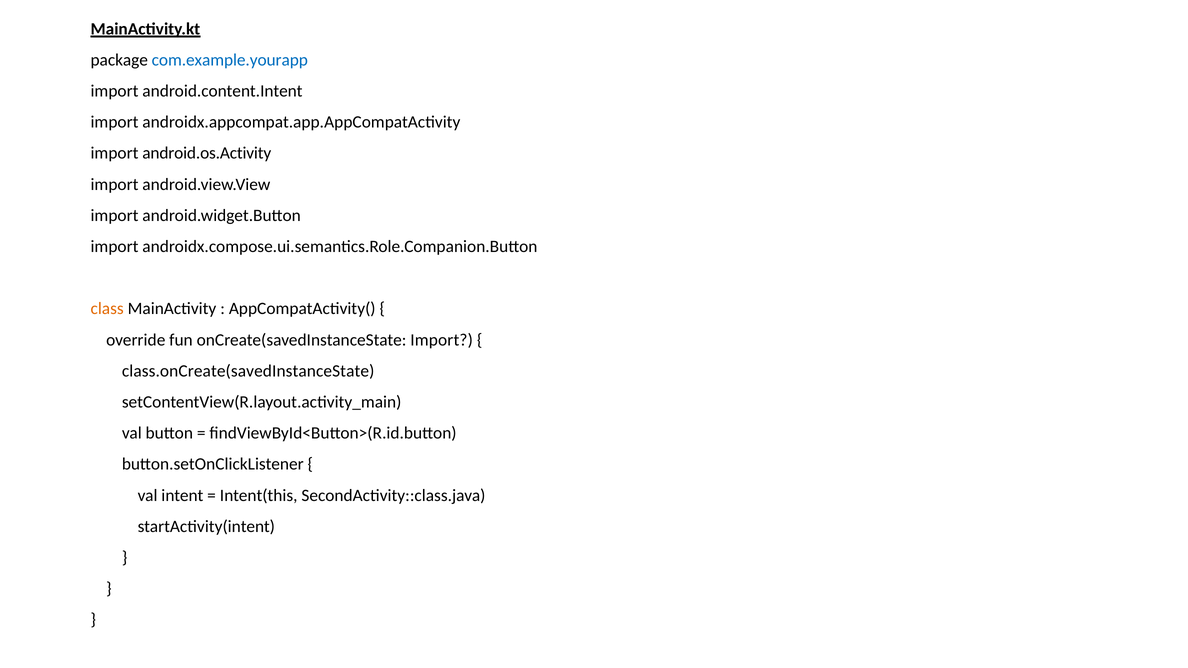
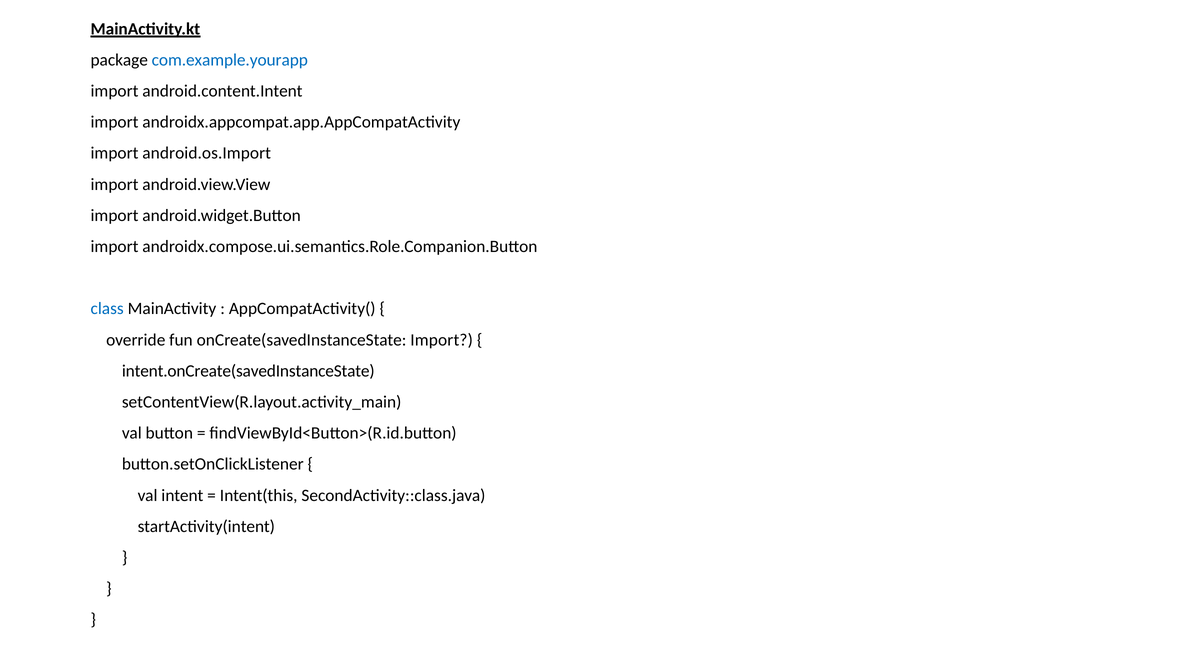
android.os.Activity: android.os.Activity -> android.os.Import (207, 153)
class colour: orange -> blue (107, 309)
class.onCreate(savedInstanceState: class.onCreate(savedInstanceState -> intent.onCreate(savedInstanceState (248, 371)
